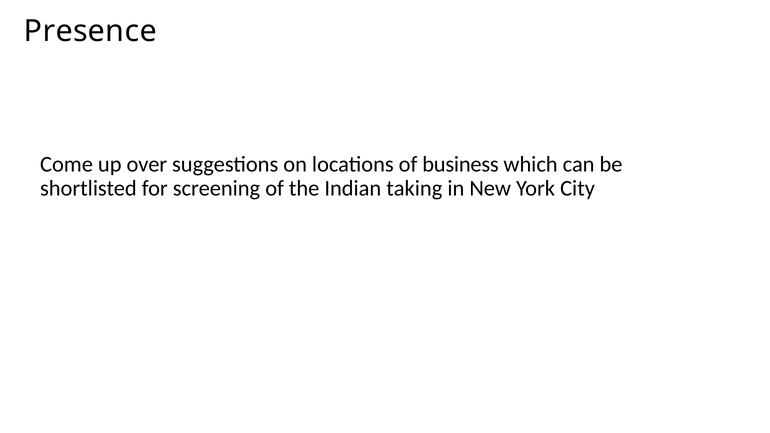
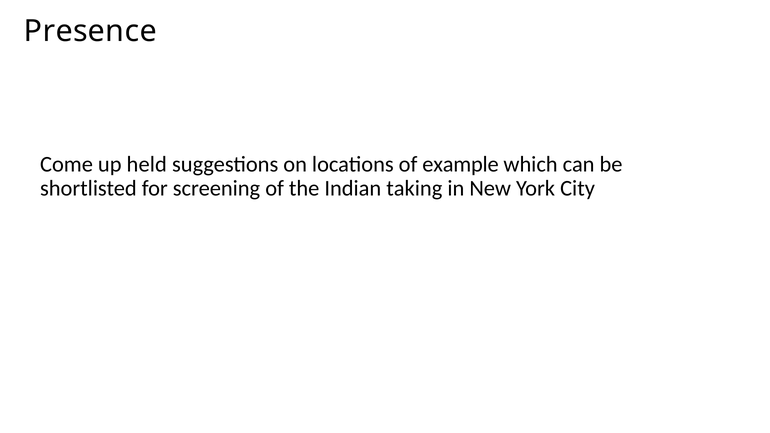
over: over -> held (147, 164)
business: business -> example (461, 164)
